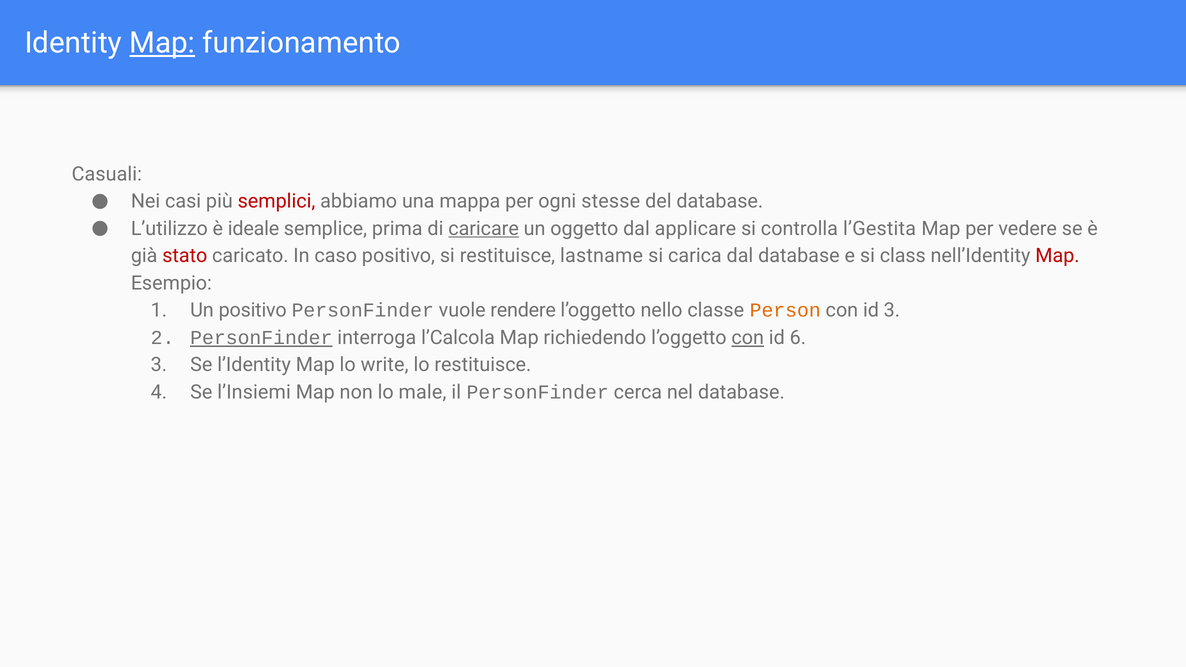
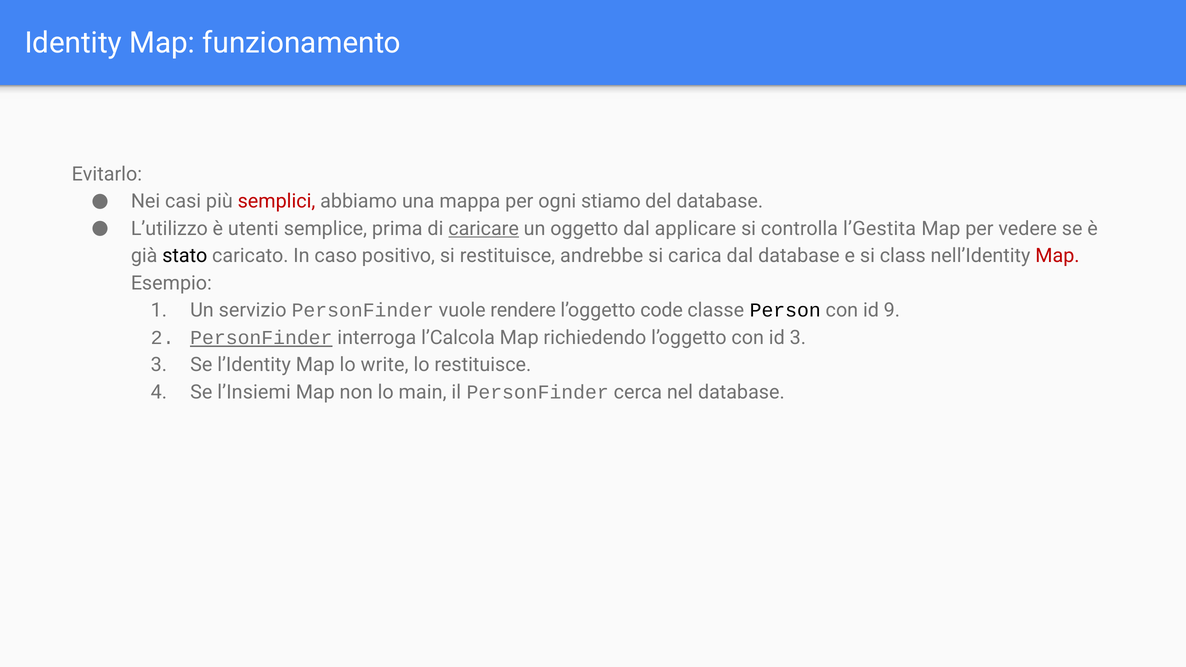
Map underline: present -> none (162, 43)
Casuali: Casuali -> Evitarlo (107, 174)
stesse: stesse -> stiamo (611, 201)
ideale: ideale -> utenti (253, 229)
stato colour: red -> black (185, 256)
lastname: lastname -> andrebbe (602, 256)
Un positivo: positivo -> servizio (253, 310)
nello: nello -> code (662, 310)
Person colour: orange -> black (785, 310)
id 3: 3 -> 9 (892, 310)
con underline: present -> none (748, 338)
id 6: 6 -> 3 (798, 338)
male: male -> main (423, 392)
